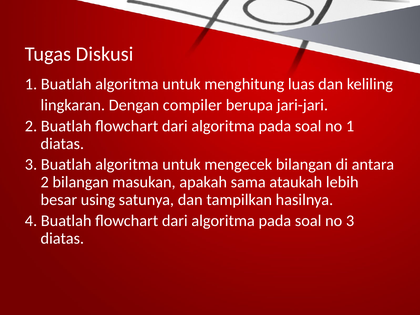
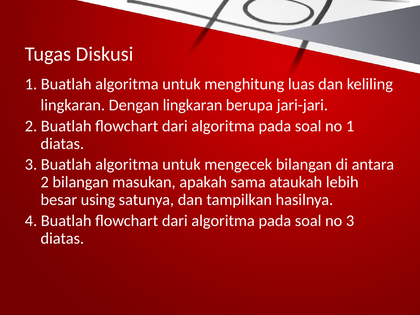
Dengan compiler: compiler -> lingkaran (193, 105)
